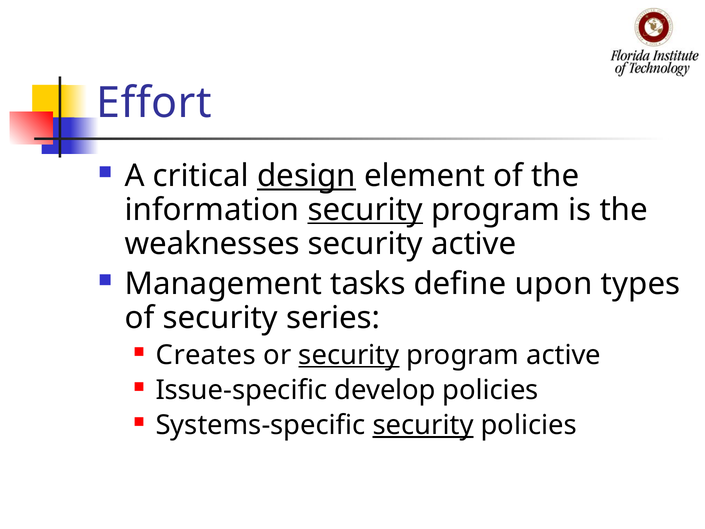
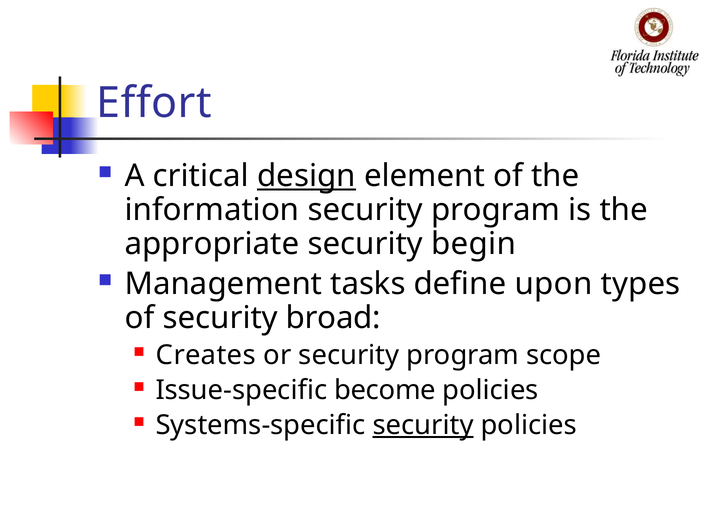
security underline: present -> none (365, 210)
weaknesses: weaknesses -> appropriate (212, 244)
security active: active -> begin (474, 244)
series: series -> broad (333, 318)
security underline: present -> none (349, 355)
program active: active -> scope (564, 355)
develop: develop -> become (385, 390)
